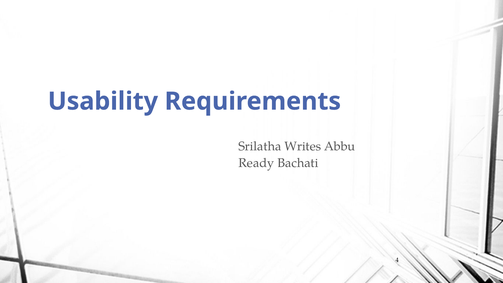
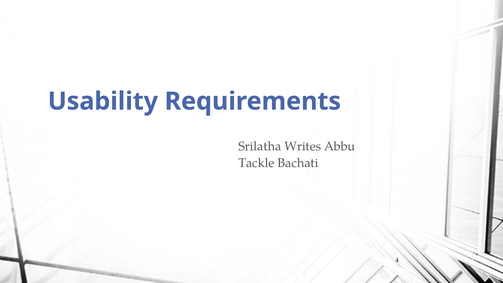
Ready: Ready -> Tackle (256, 163)
